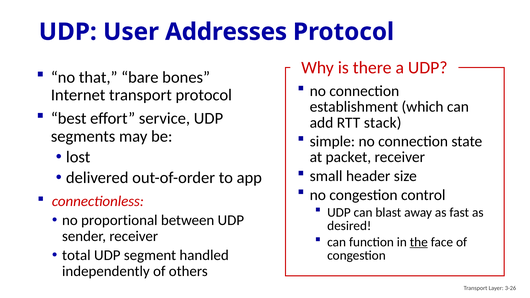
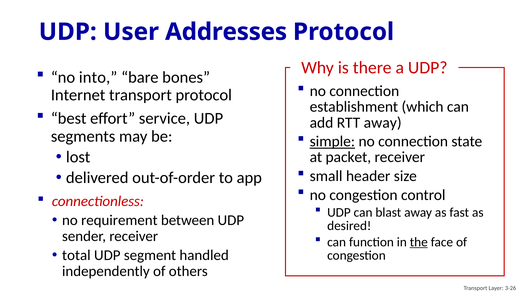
that: that -> into (98, 77)
RTT stack: stack -> away (383, 123)
simple underline: none -> present (332, 142)
proportional: proportional -> requirement (119, 220)
